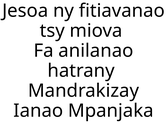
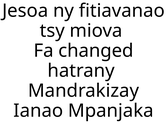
anilanao: anilanao -> changed (96, 51)
